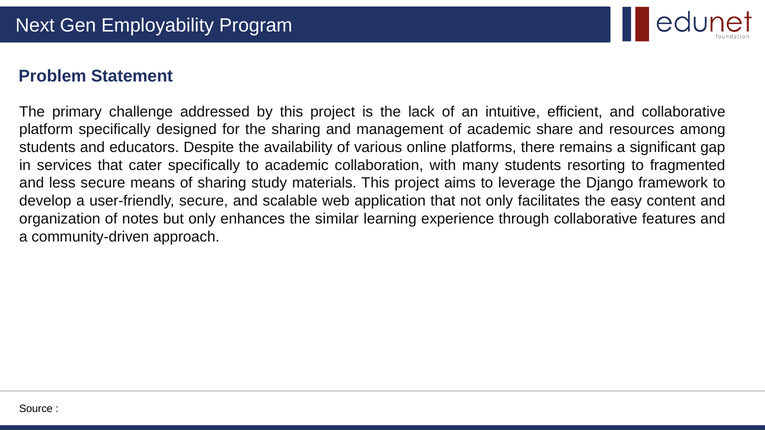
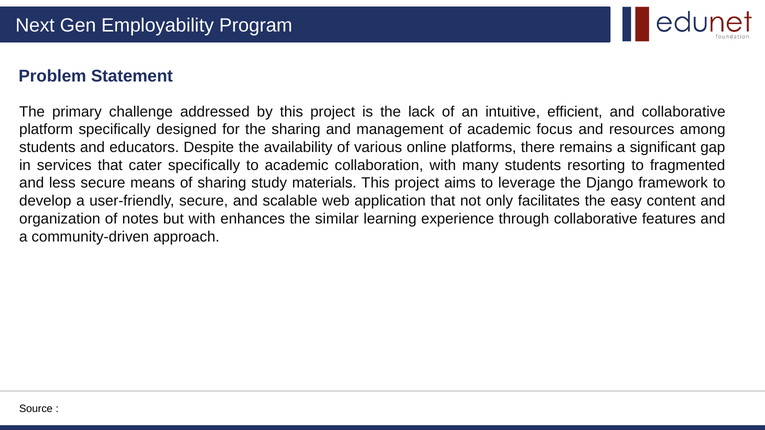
share: share -> focus (555, 130)
but only: only -> with (202, 219)
